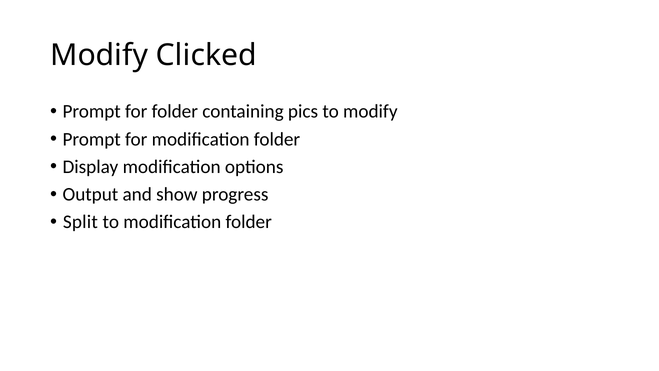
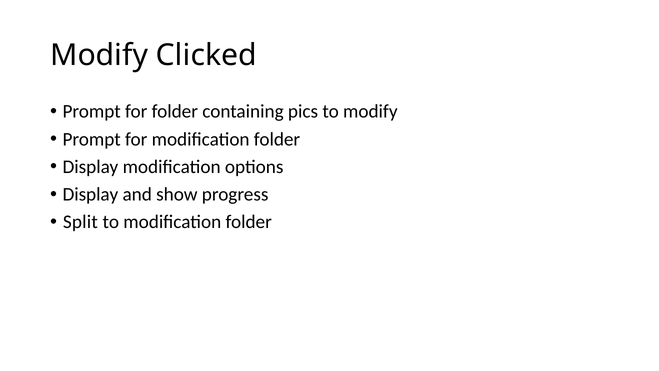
Output: Output -> Display (90, 194)
